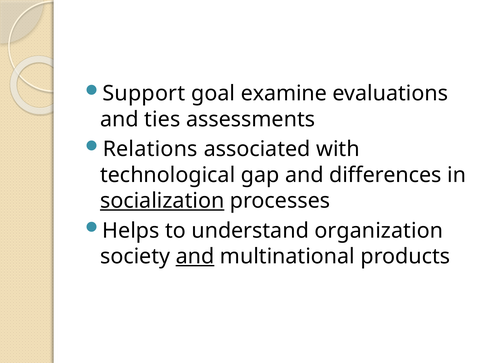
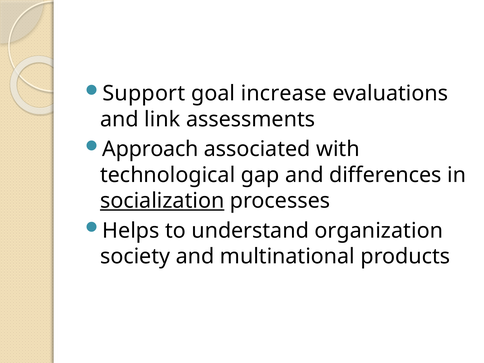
examine: examine -> increase (284, 93)
ties: ties -> link (162, 119)
Relations: Relations -> Approach (150, 149)
and underline: present -> none (195, 256)
